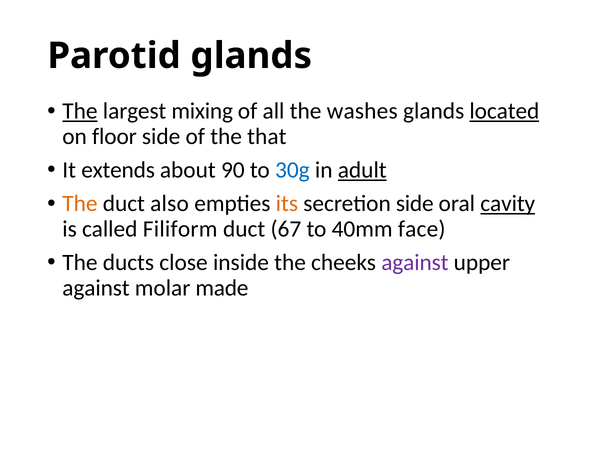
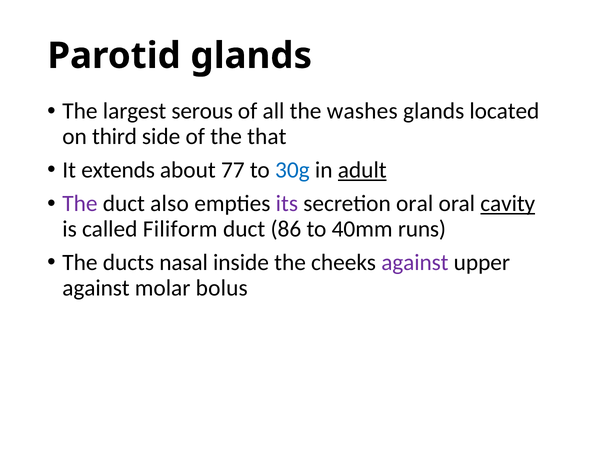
The underline: present -> none (80, 111)
mixing: mixing -> serous (202, 111)
located underline: present -> none (504, 111)
floor: floor -> third (115, 136)
90: 90 -> 77 (233, 170)
The colour: orange -> purple (80, 204)
its colour: orange -> purple (287, 204)
secretion side: side -> oral (415, 204)
67: 67 -> 86 (286, 229)
face: face -> runs (422, 229)
close: close -> nasal (184, 262)
made: made -> bolus (222, 288)
